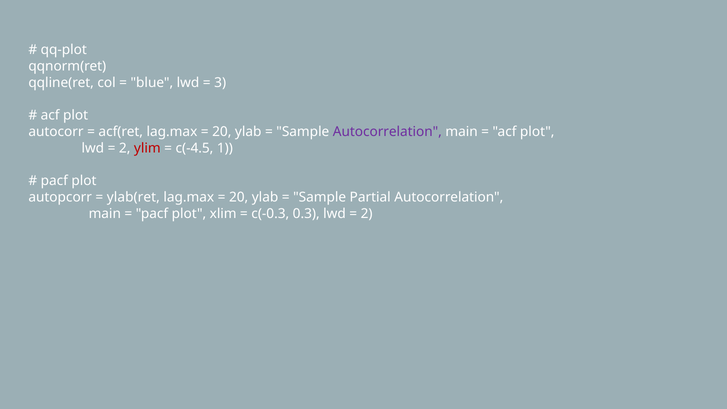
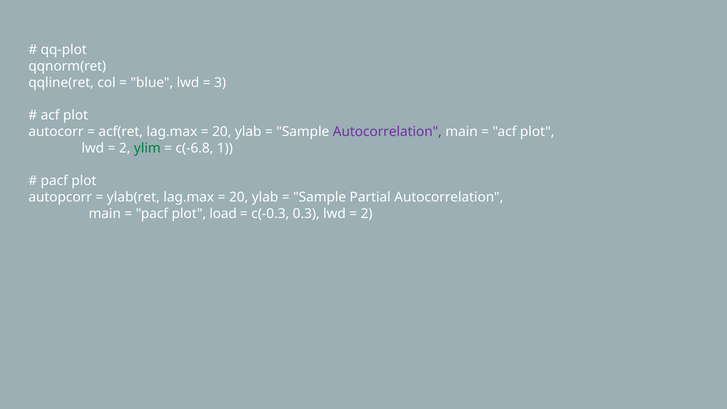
ylim colour: red -> green (147, 148)
c(-4.5: c(-4.5 -> c(-6.8 (194, 148)
xlim: xlim -> load (223, 214)
